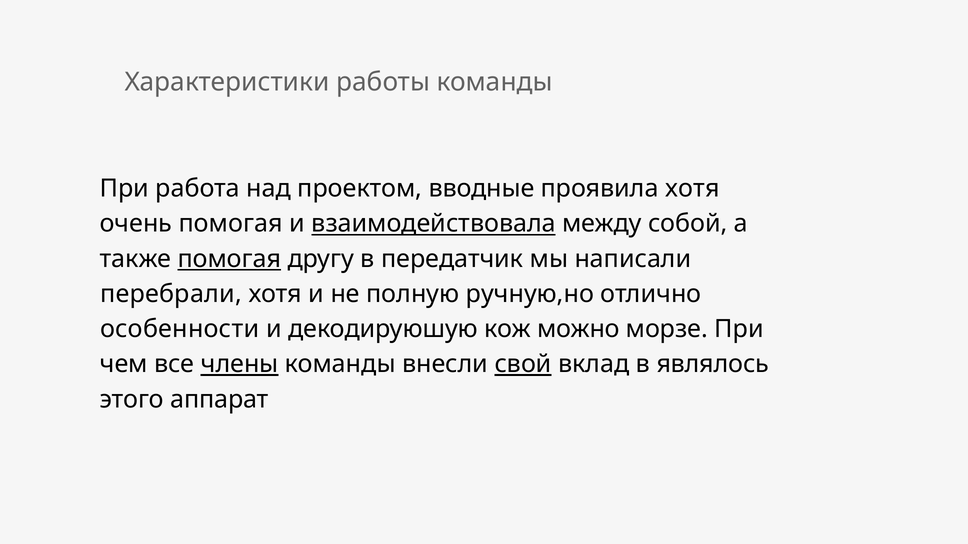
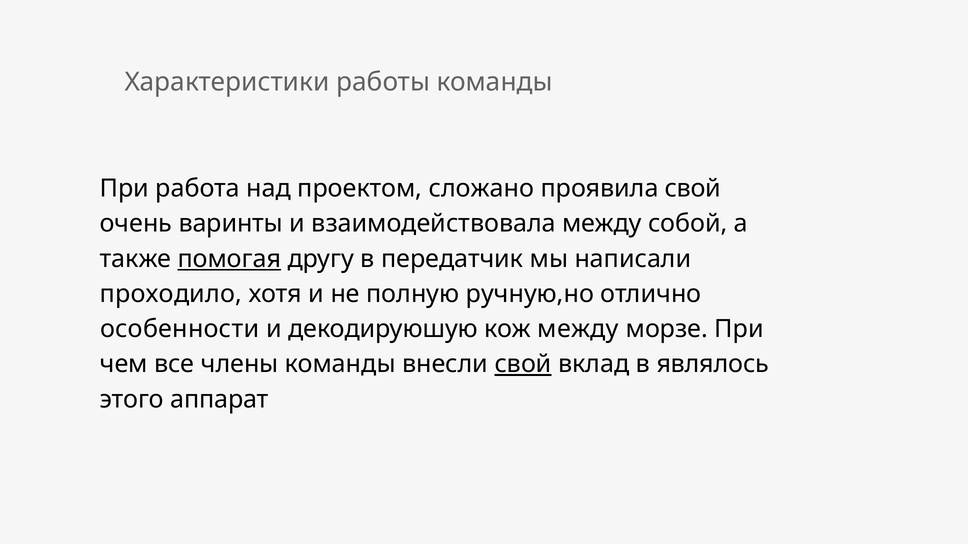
вводные: вводные -> сложано (481, 189)
проявила хотя: хотя -> свой (693, 189)
очень помогая: помогая -> варинты (231, 224)
взаимодействовала underline: present -> none (434, 224)
перебрали: перебрали -> проходило (171, 294)
кож можно: можно -> между (578, 329)
члены underline: present -> none (240, 365)
